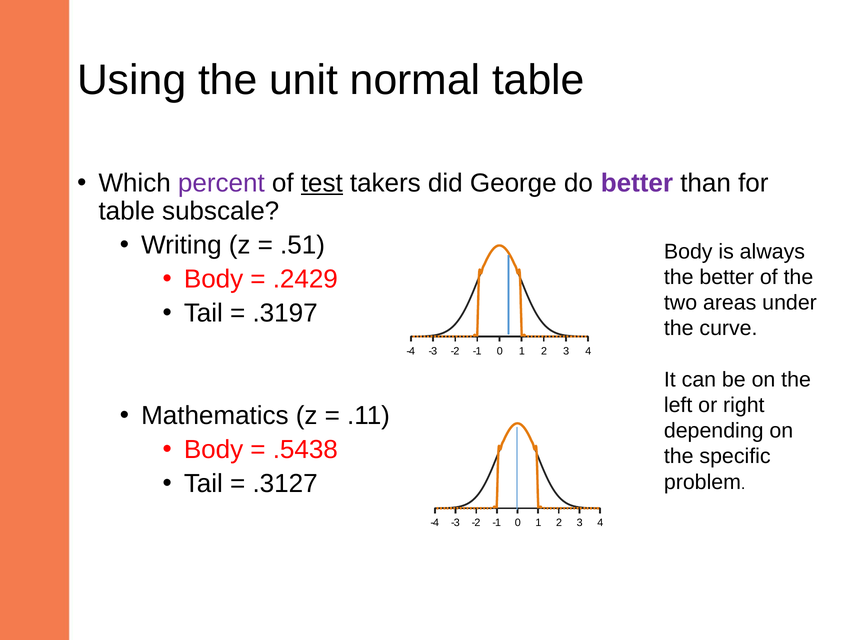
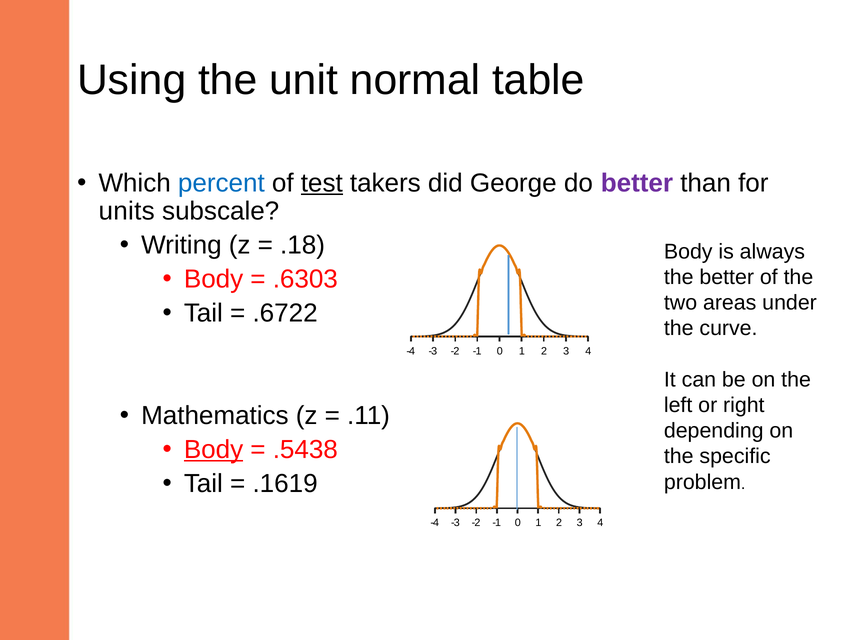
percent colour: purple -> blue (221, 183)
table: table -> units (127, 211)
.51: .51 -> .18 (302, 245)
.2429: .2429 -> .6303 (305, 279)
.3197: .3197 -> .6722 (285, 314)
Body underline: none -> present (214, 450)
.3127: .3127 -> .1619 (285, 484)
